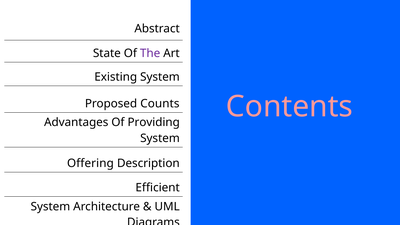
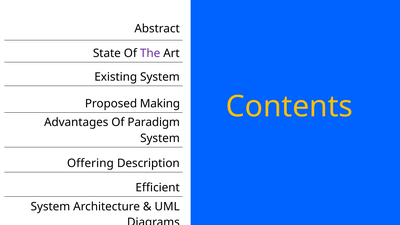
Contents colour: pink -> yellow (289, 107)
Counts: Counts -> Making (160, 104)
Providing: Providing -> Paradigm (154, 122)
